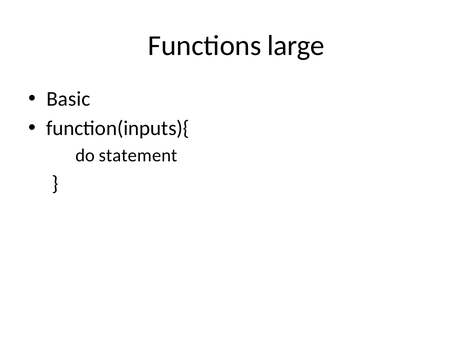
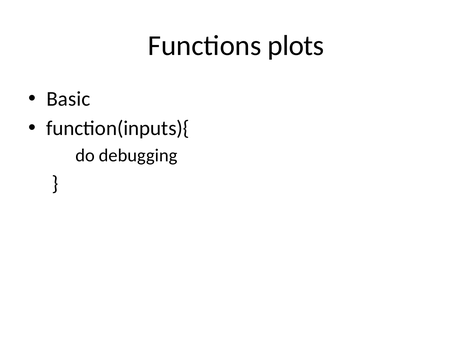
large: large -> plots (296, 46)
statement: statement -> debugging (138, 155)
